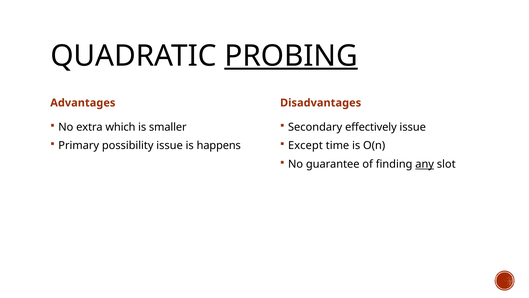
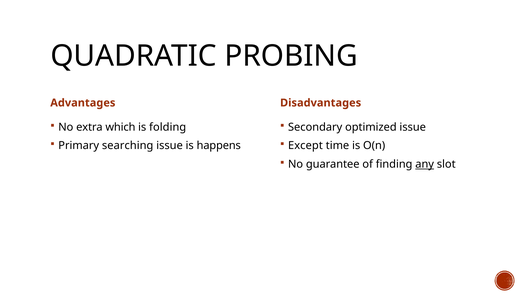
PROBING underline: present -> none (291, 56)
smaller: smaller -> folding (168, 127)
effectively: effectively -> optimized (371, 127)
possibility: possibility -> searching (128, 145)
